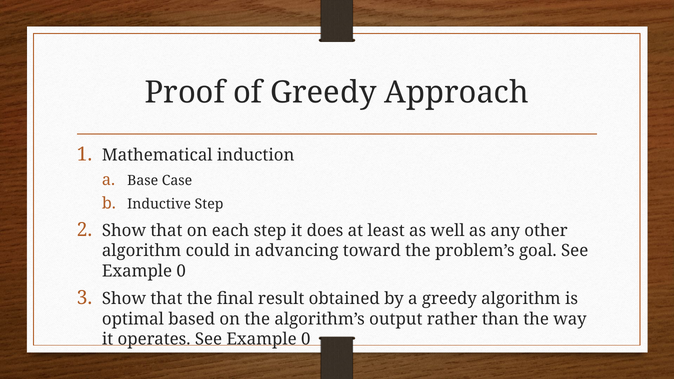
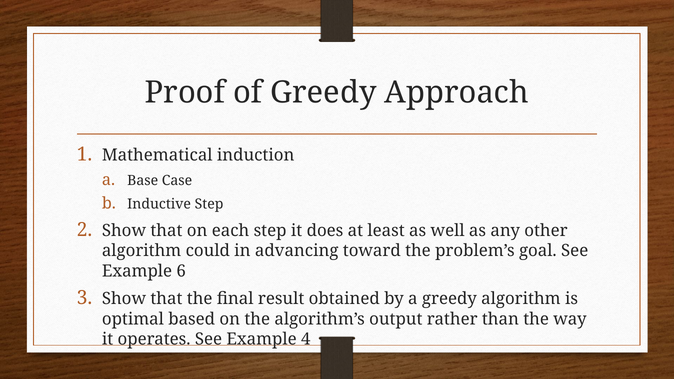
0: 0 -> 6 (181, 271)
operates See Example 0: 0 -> 4 (306, 339)
